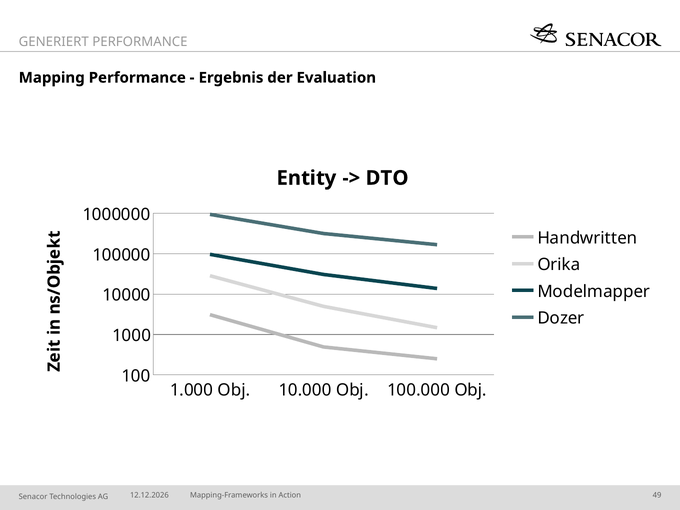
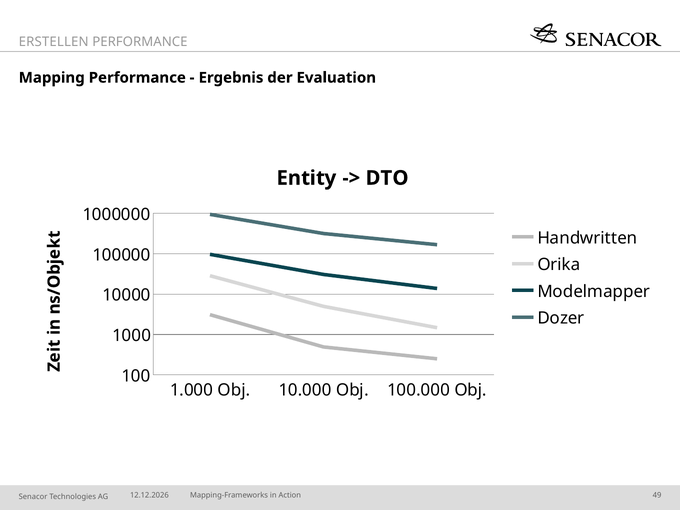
GENERIERT: GENERIERT -> ERSTELLEN (54, 42)
